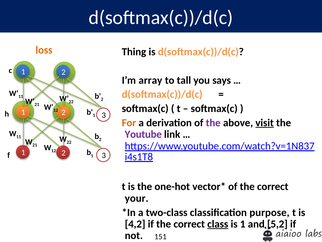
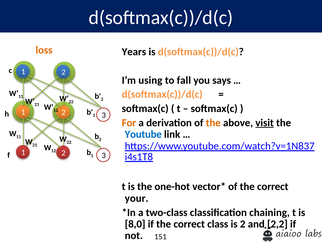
Thing: Thing -> Years (134, 52)
array: array -> using (150, 80)
tall: tall -> fall (184, 80)
the colour: purple -> orange (213, 123)
Youtube colour: purple -> blue (143, 134)
purpose: purpose -> chaining (270, 212)
4,2: 4,2 -> 8,0 (135, 224)
class underline: present -> none (218, 224)
is 1: 1 -> 2 (243, 224)
5,2: 5,2 -> 2,2 (277, 224)
